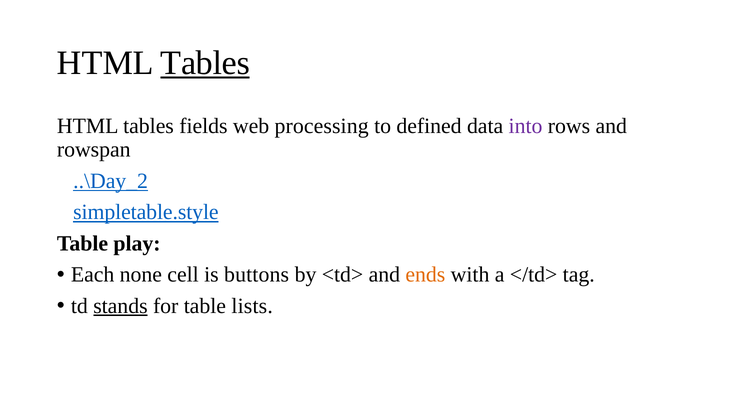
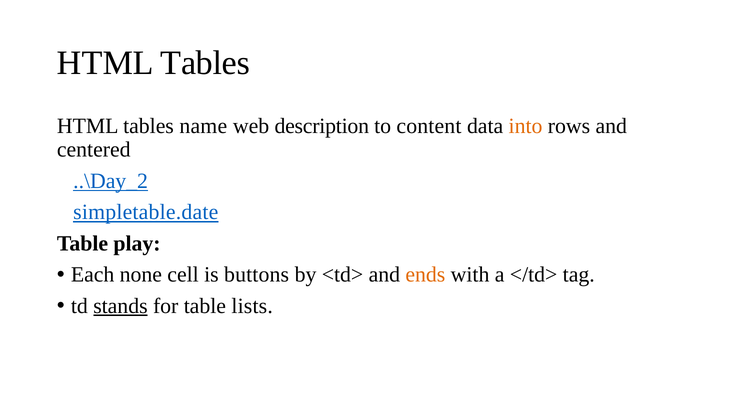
Tables underline: present -> none (205, 63)
fields: fields -> name (203, 126)
processing: processing -> description (322, 126)
defined: defined -> content (429, 126)
into colour: purple -> orange (526, 126)
rowspan: rowspan -> centered (94, 150)
simpletable.style: simpletable.style -> simpletable.date (146, 212)
